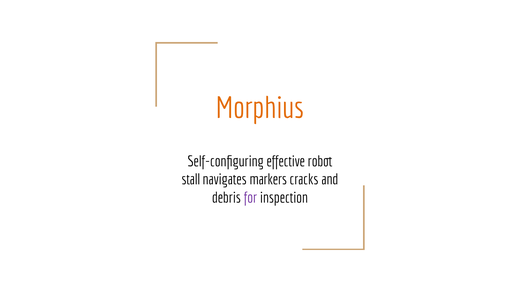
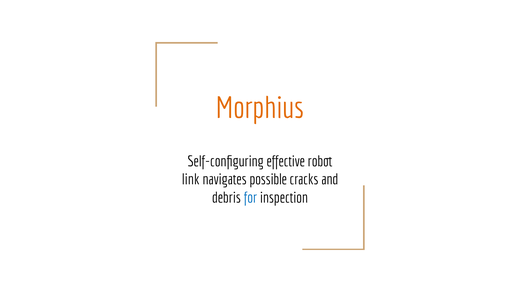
stall: stall -> link (191, 180)
markers: markers -> possible (268, 180)
for colour: purple -> blue (250, 198)
